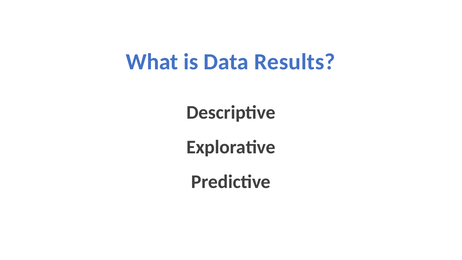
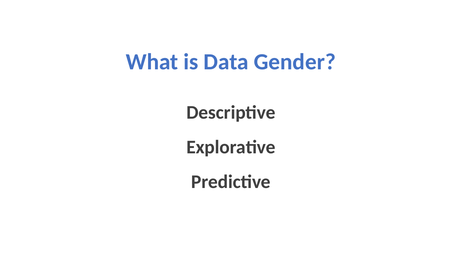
Results: Results -> Gender (295, 62)
